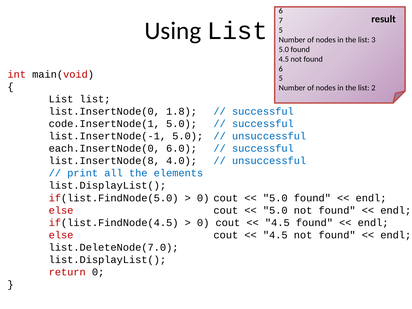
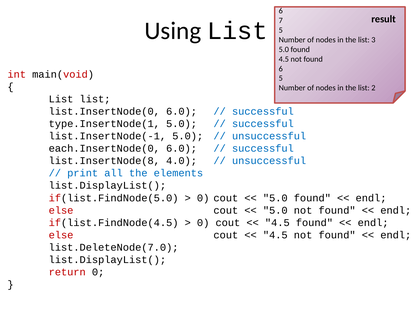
list.InsertNode(0 1.8: 1.8 -> 6.0 (182, 111)
code.InsertNode(1: code.InsertNode(1 -> type.InsertNode(1 (104, 124)
